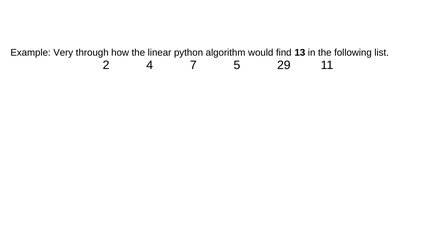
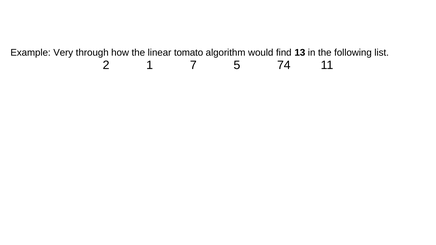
python: python -> tomato (189, 53)
4: 4 -> 1 (150, 65)
29: 29 -> 74 (284, 65)
